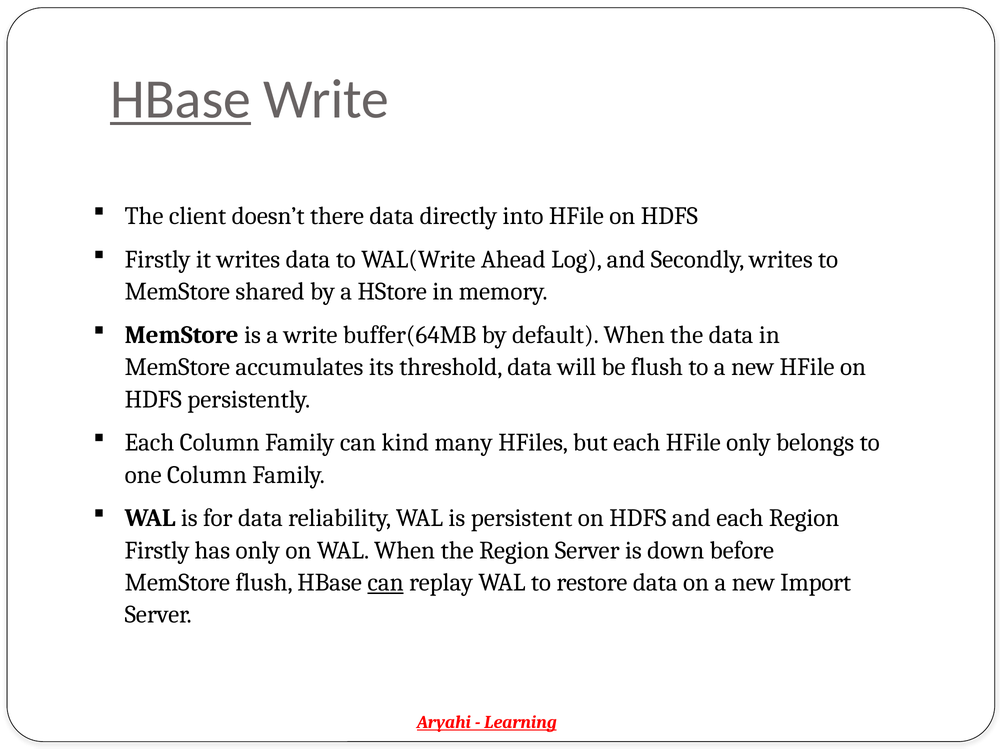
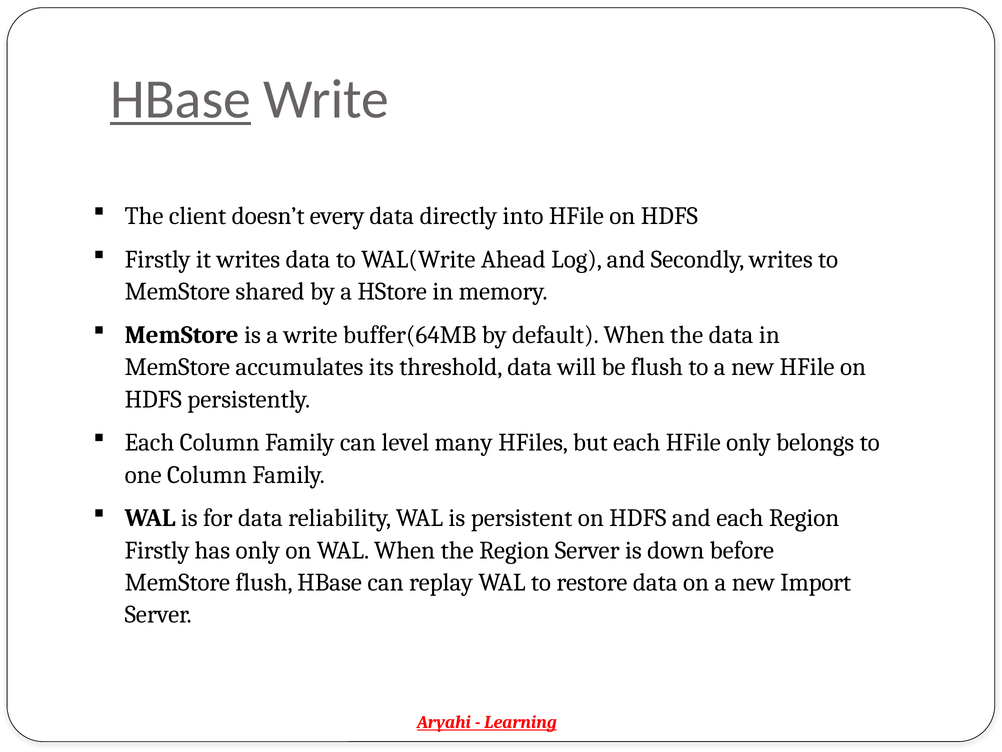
there: there -> every (337, 216)
kind: kind -> level (405, 442)
can underline: present -> none (386, 582)
